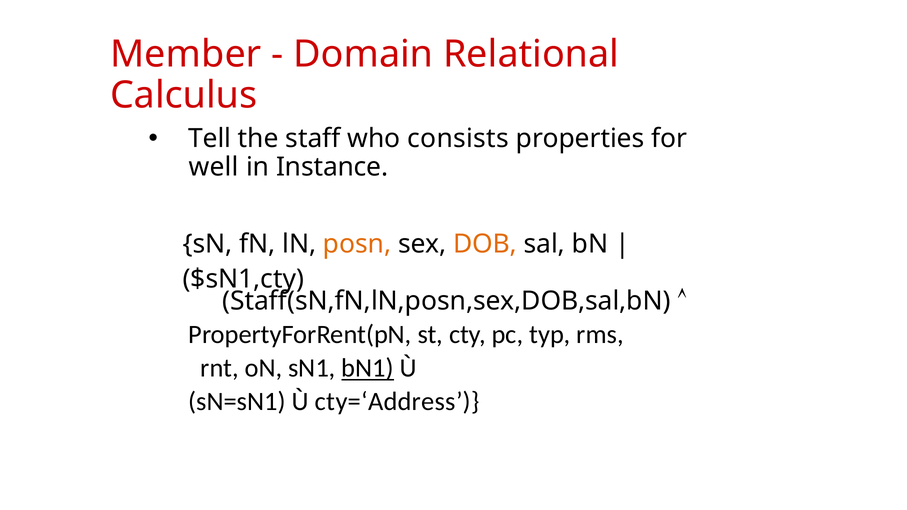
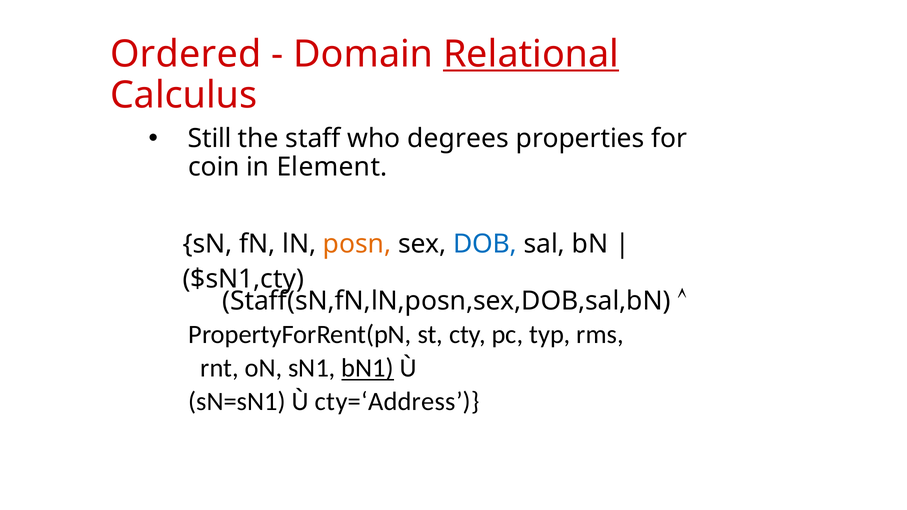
Member: Member -> Ordered (186, 54)
Relational underline: none -> present (531, 54)
Tell: Tell -> Still (210, 139)
consists: consists -> degrees (458, 139)
well: well -> coin (214, 167)
Instance: Instance -> Element (332, 167)
DOB colour: orange -> blue (485, 244)
